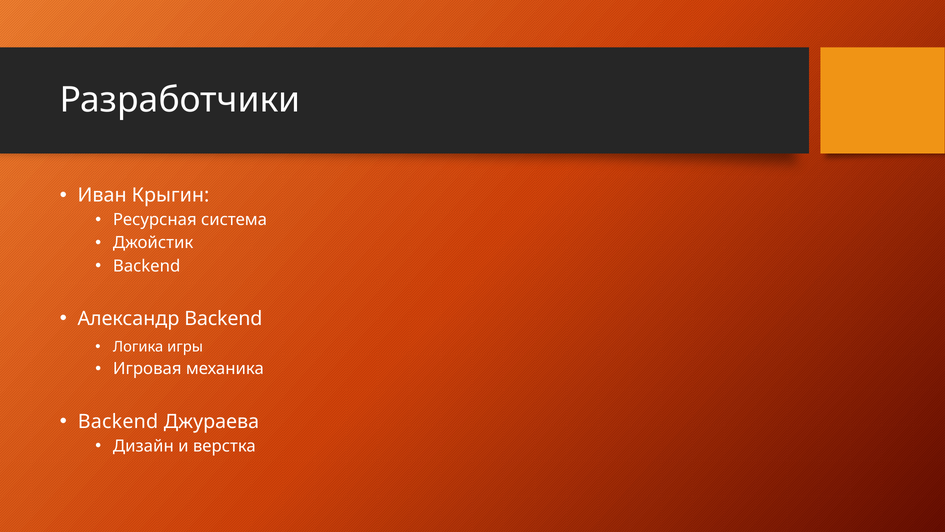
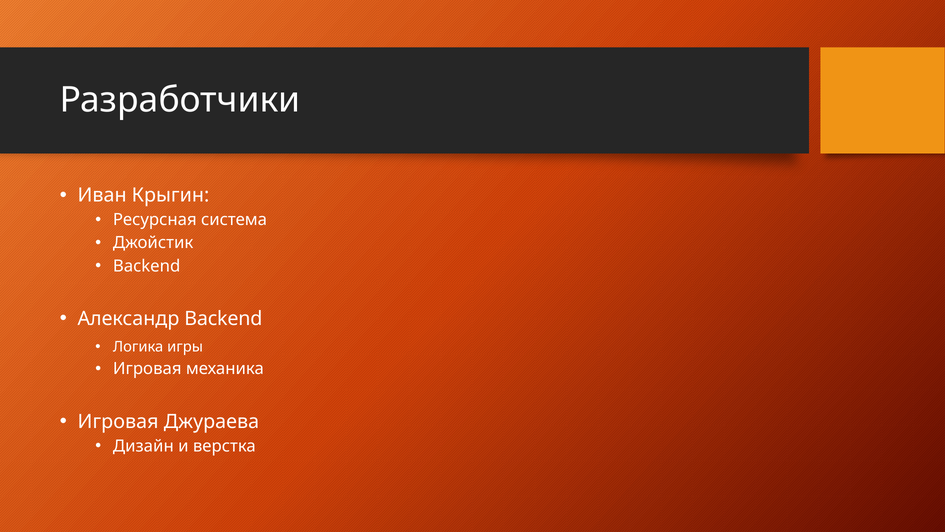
Backend: Backend -> Игровая (118, 421)
